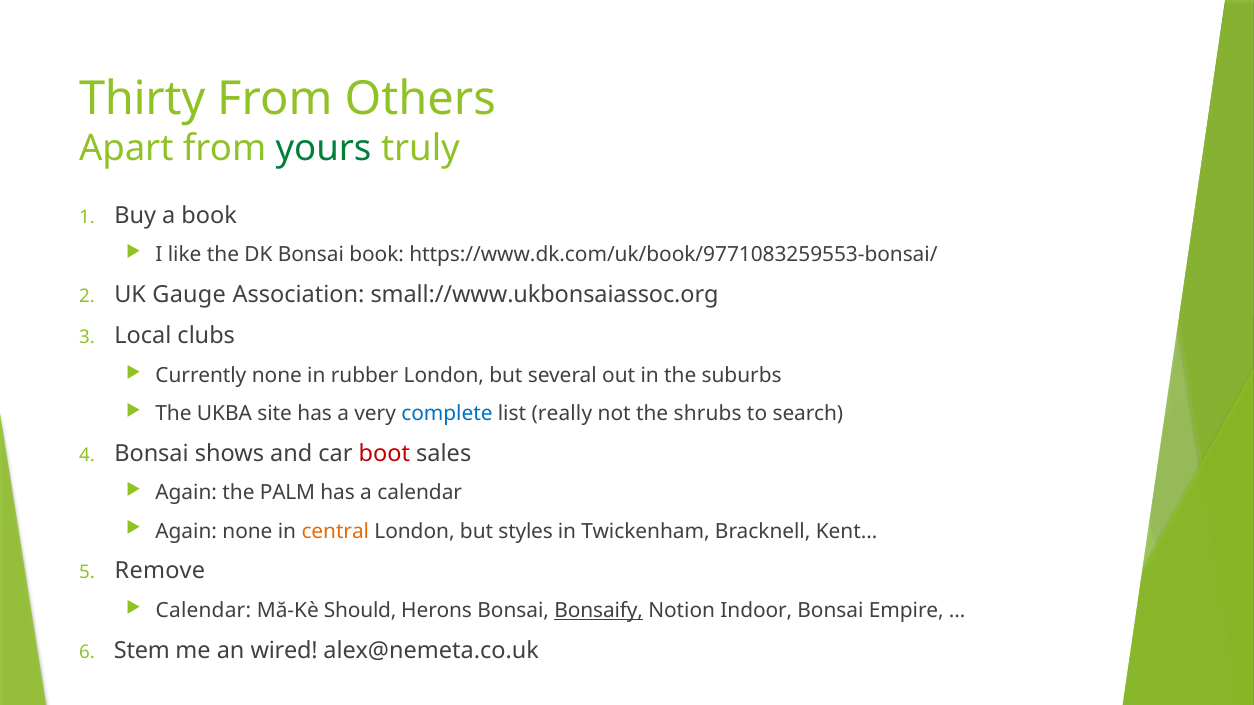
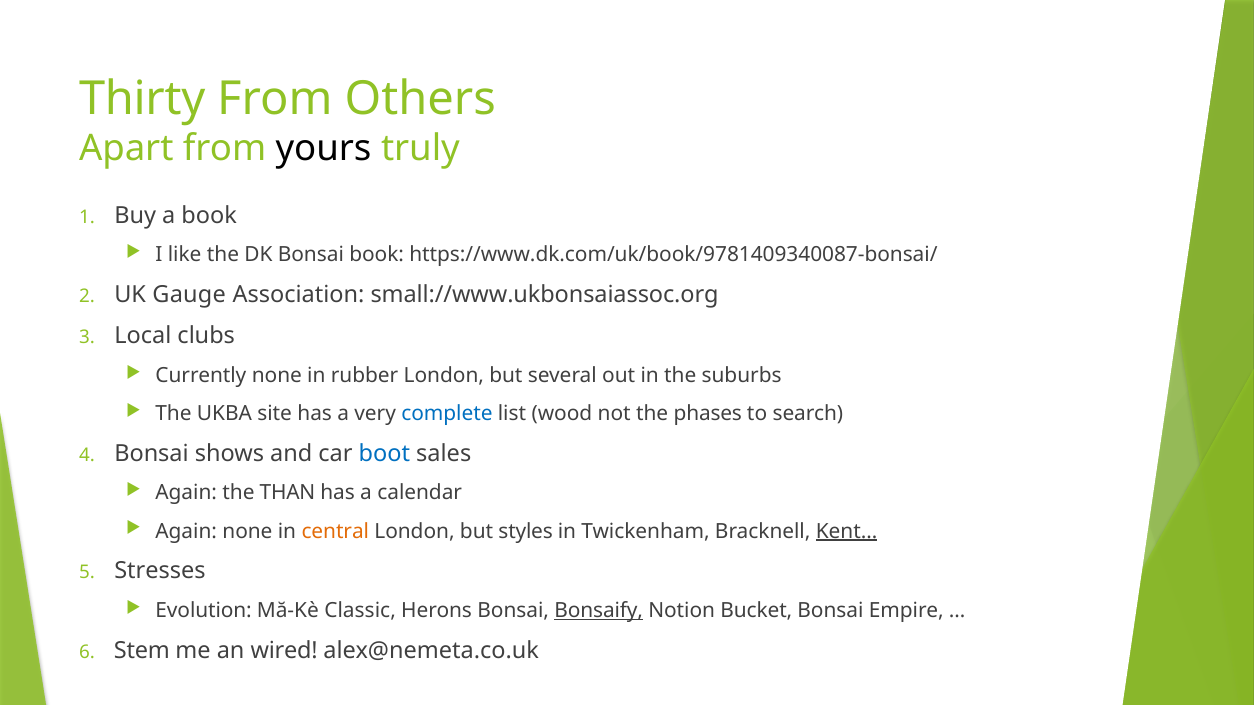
yours colour: green -> black (324, 148)
https://www.dk.com/uk/book/9771083259553-bonsai/: https://www.dk.com/uk/book/9771083259553-bonsai/ -> https://www.dk.com/uk/book/9781409340087-bonsai/ (673, 255)
really: really -> wood (562, 414)
shrubs: shrubs -> phases (708, 414)
boot colour: red -> blue (384, 454)
PALM: PALM -> THAN (288, 493)
Kent… underline: none -> present (847, 531)
Remove: Remove -> Stresses (160, 571)
Calendar: Calendar -> Evolution (204, 611)
Should: Should -> Classic (360, 611)
Indoor: Indoor -> Bucket (756, 611)
